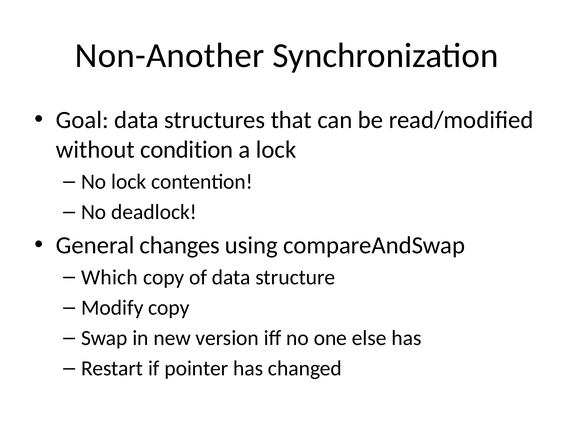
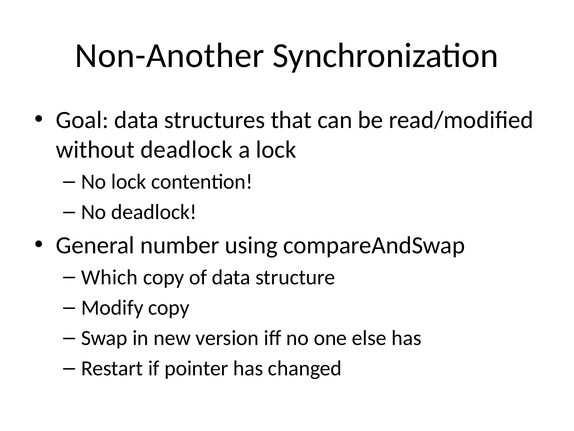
without condition: condition -> deadlock (186, 150)
changes: changes -> number (180, 245)
